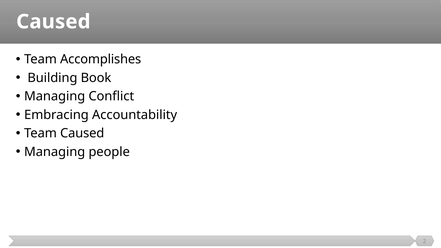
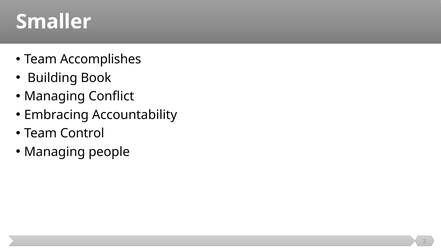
Caused: Caused -> Smaller (54, 22)
Team Caused: Caused -> Control (82, 133)
